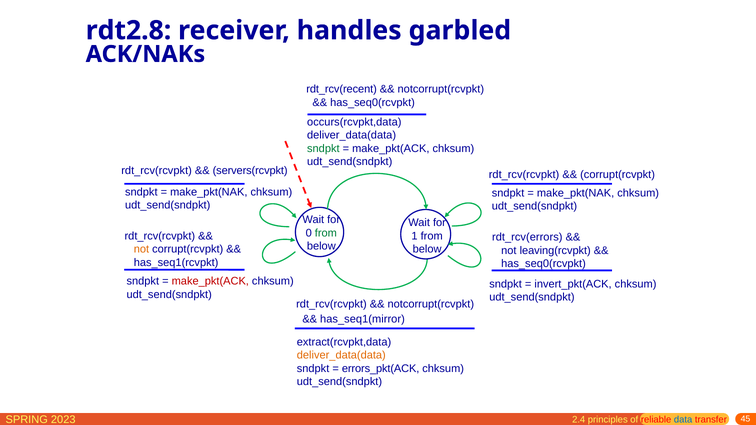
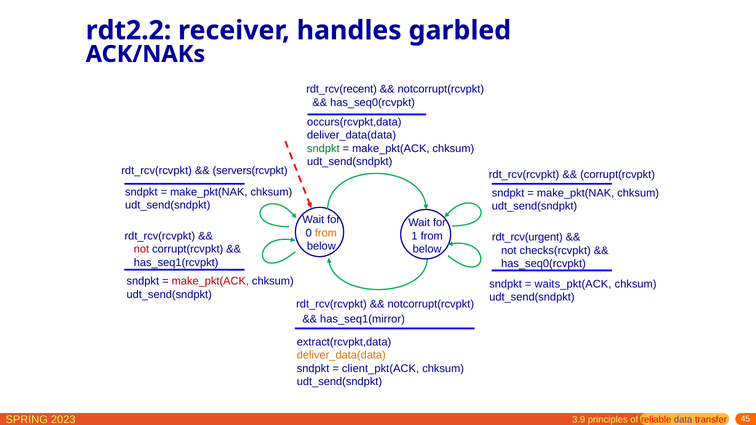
rdt2.8: rdt2.8 -> rdt2.2 (128, 30)
from colour: green -> orange (326, 233)
rdt_rcv(errors: rdt_rcv(errors -> rdt_rcv(urgent (527, 237)
not colour: orange -> red (141, 249)
leaving(rcvpkt: leaving(rcvpkt -> checks(rcvpkt (555, 251)
invert_pkt(ACK: invert_pkt(ACK -> waits_pkt(ACK (573, 284)
errors_pkt(ACK: errors_pkt(ACK -> client_pkt(ACK (381, 369)
2.4: 2.4 -> 3.9 (579, 420)
data colour: blue -> purple (683, 420)
